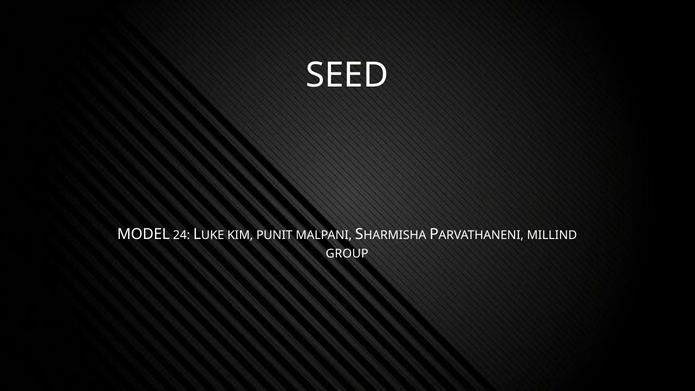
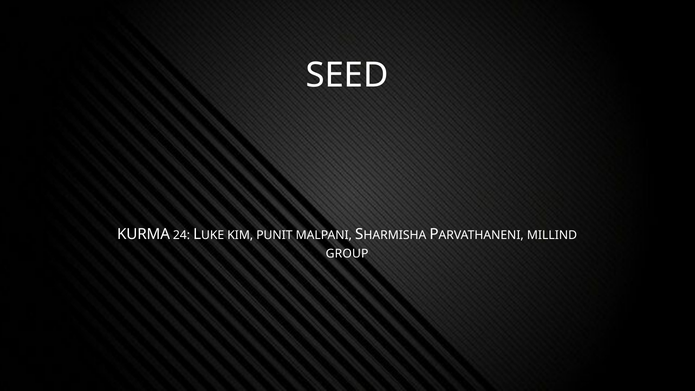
MODEL: MODEL -> KURMA (144, 234)
